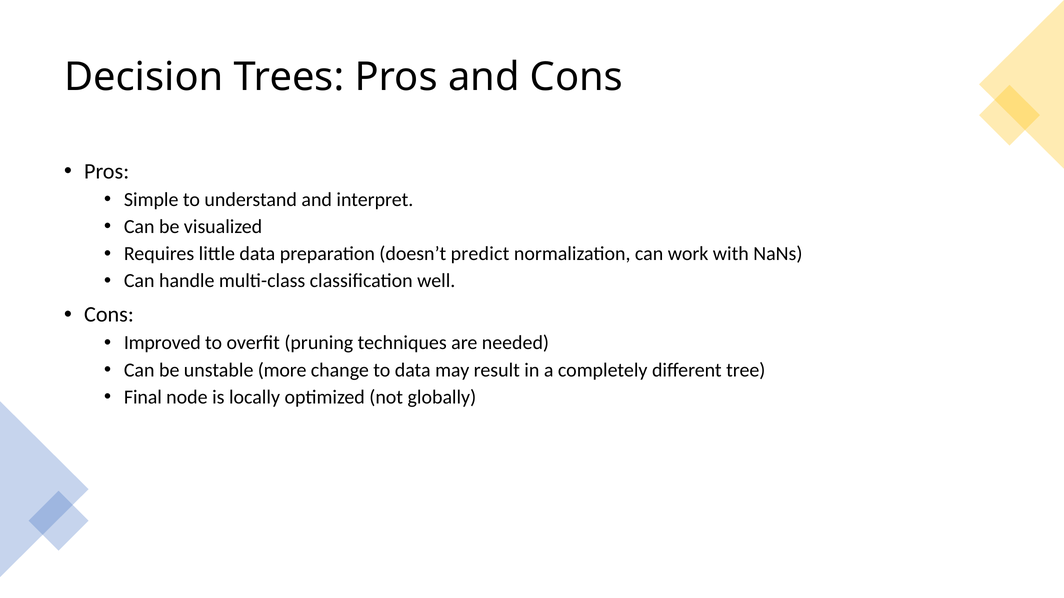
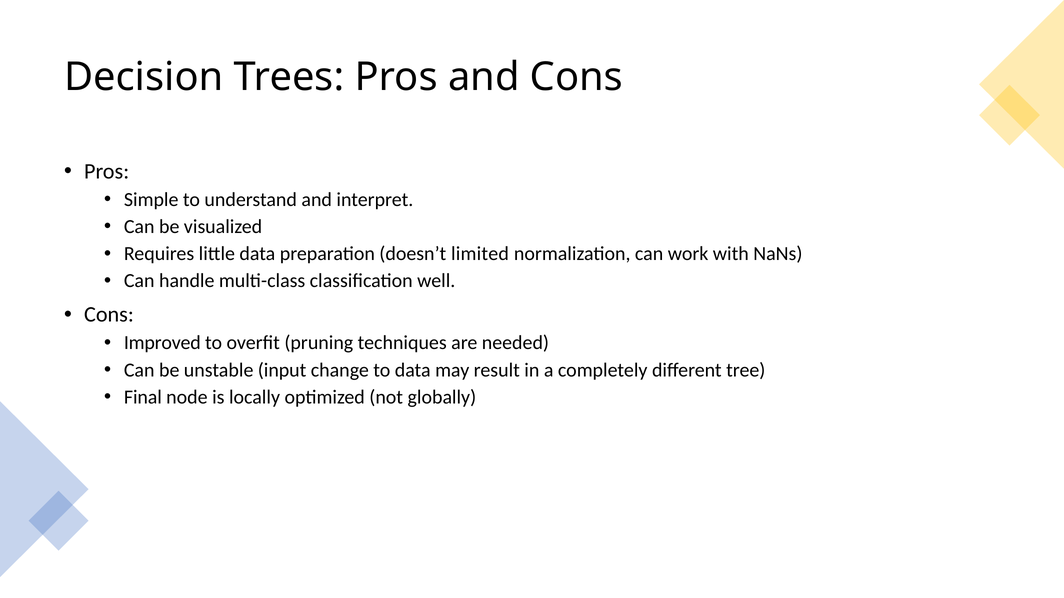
predict: predict -> limited (480, 254)
more: more -> input (282, 370)
